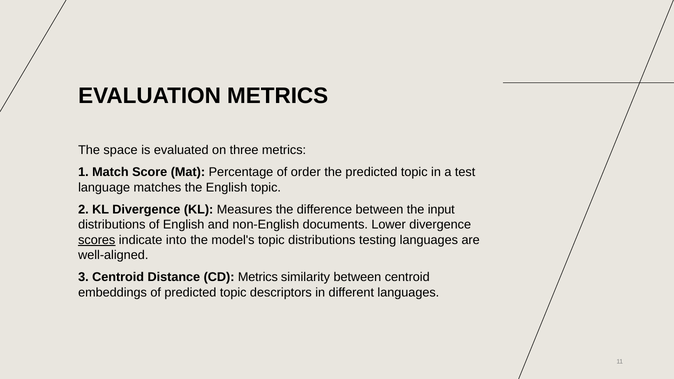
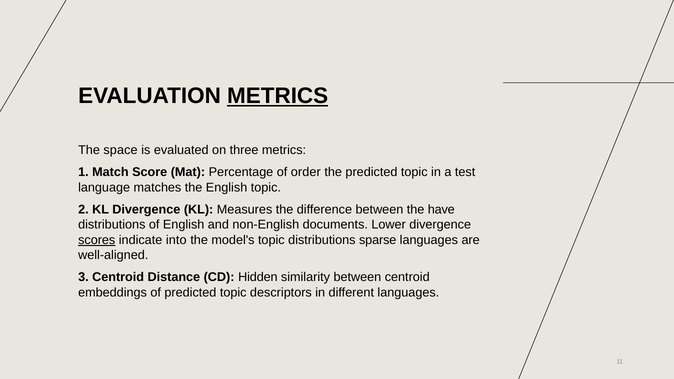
METRICS underline: none -> present (278, 96)
input: input -> have (441, 210)
testing: testing -> sparse (378, 240)
CD Metrics: Metrics -> Hidden (258, 277)
